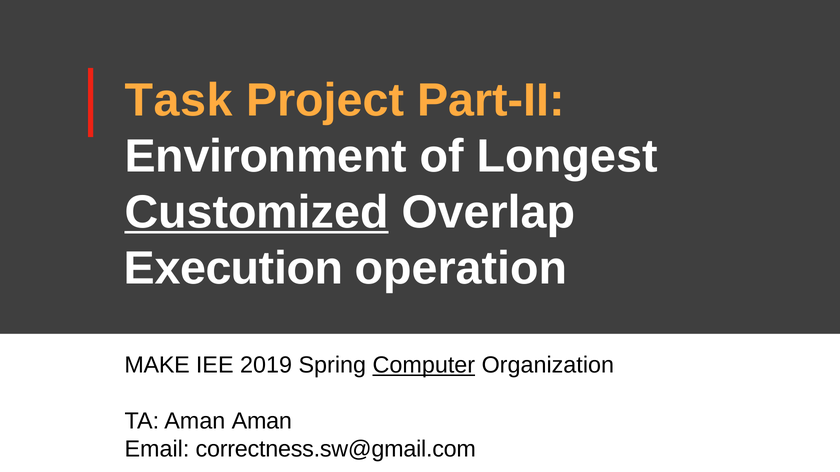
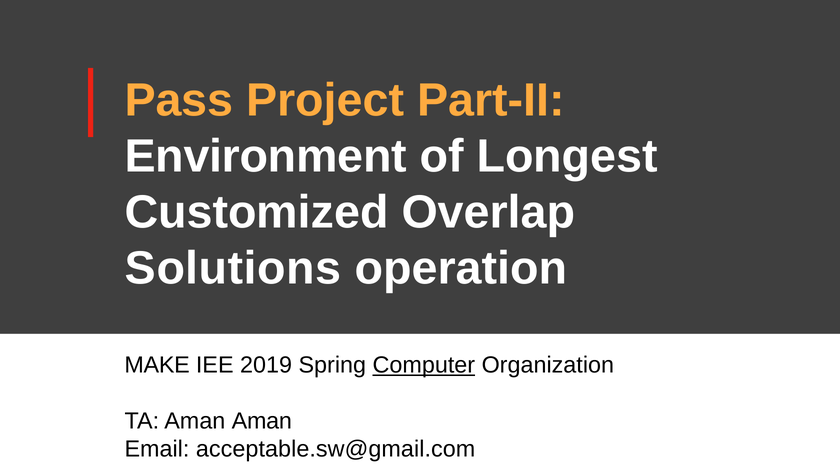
Task: Task -> Pass (179, 101)
Customized underline: present -> none (257, 212)
Execution: Execution -> Solutions (233, 268)
correctness.sw@gmail.com: correctness.sw@gmail.com -> acceptable.sw@gmail.com (336, 449)
